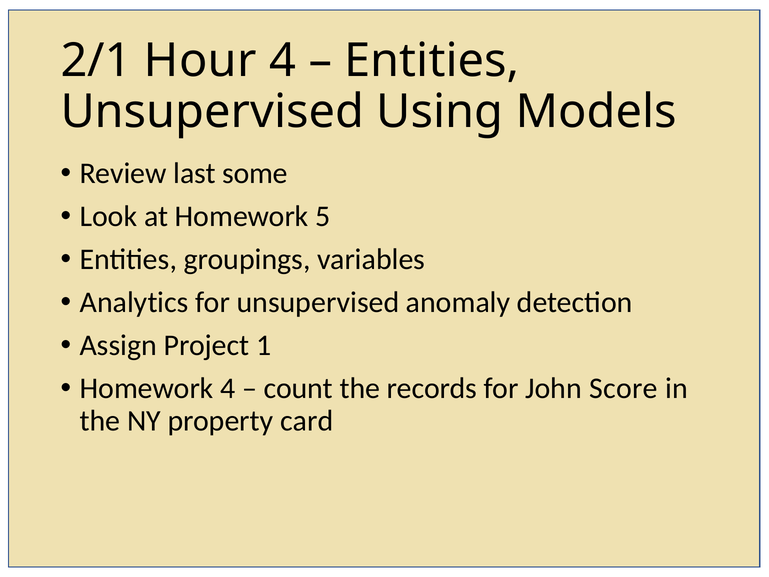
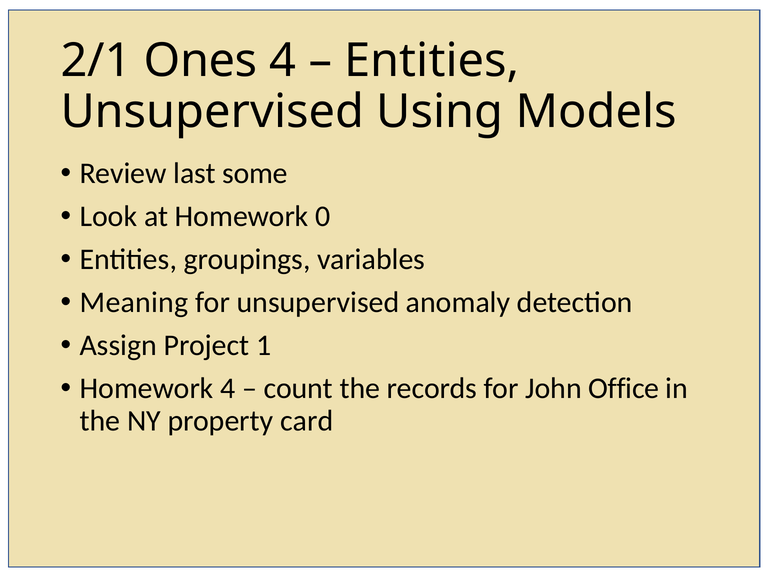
Hour: Hour -> Ones (201, 61)
5: 5 -> 0 (323, 216)
Analytics: Analytics -> Meaning (134, 302)
Score: Score -> Office (624, 388)
